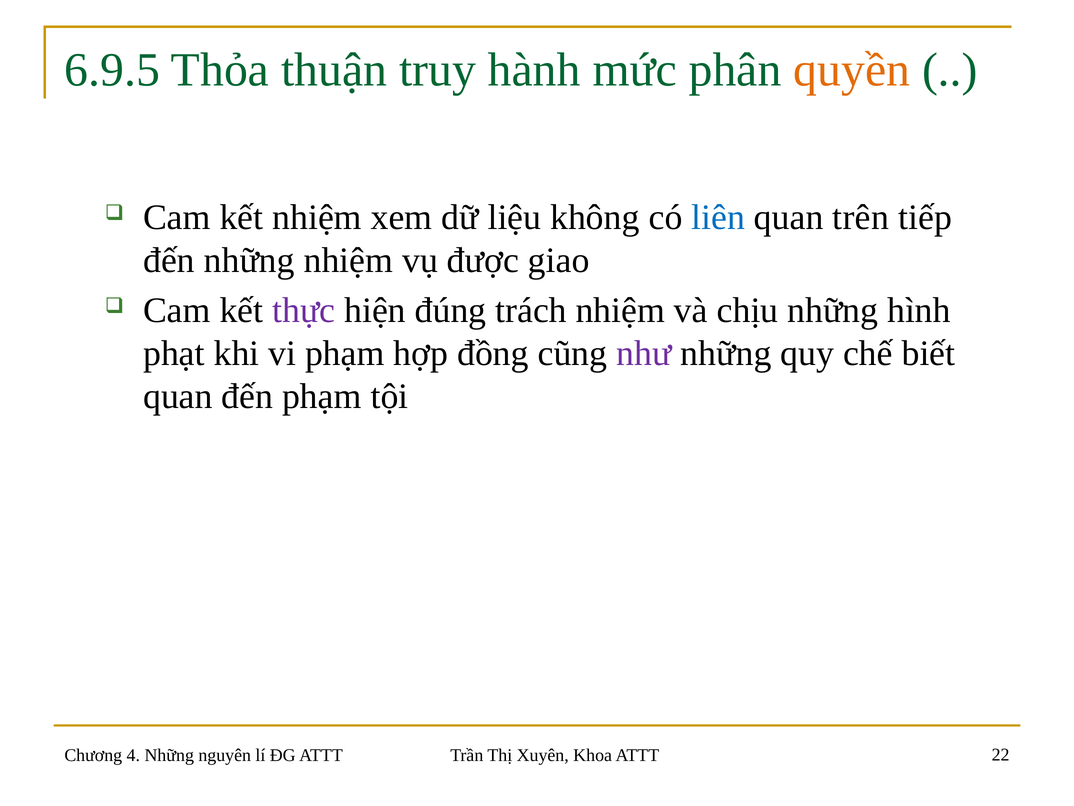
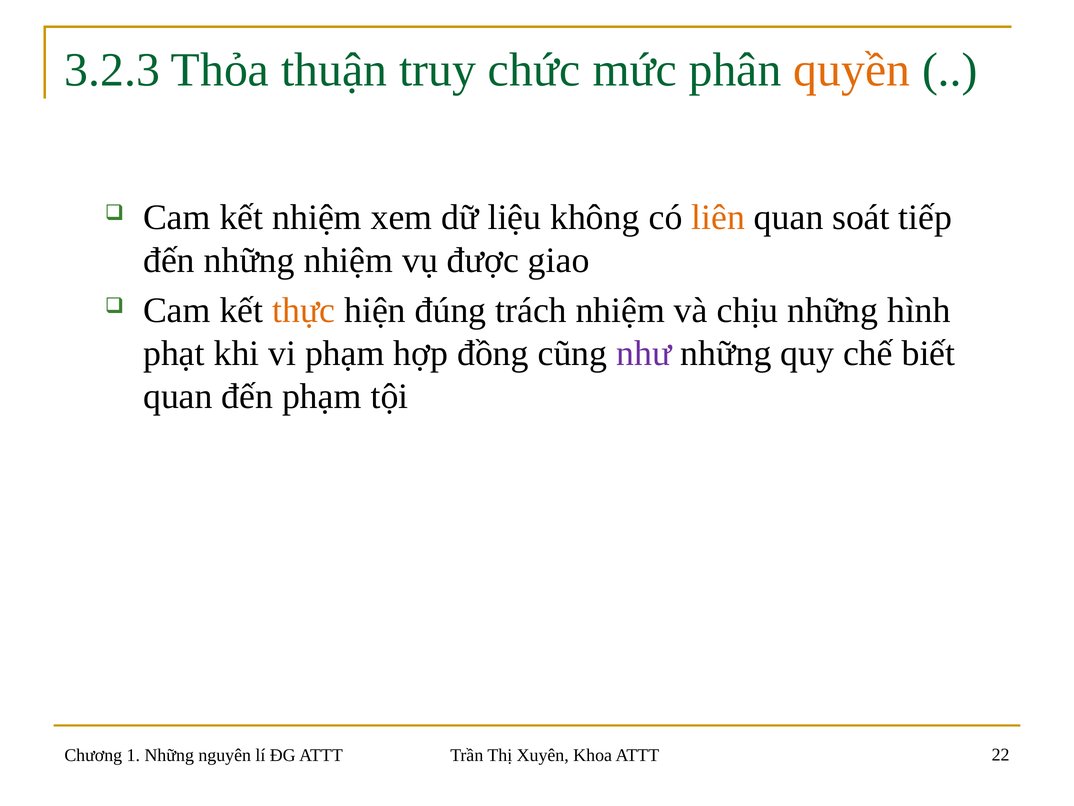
6.9.5: 6.9.5 -> 3.2.3 (112, 70)
hành: hành -> chức (534, 70)
liên colour: blue -> orange (718, 217)
trên: trên -> soát (861, 217)
thực colour: purple -> orange (304, 310)
4: 4 -> 1 (133, 755)
